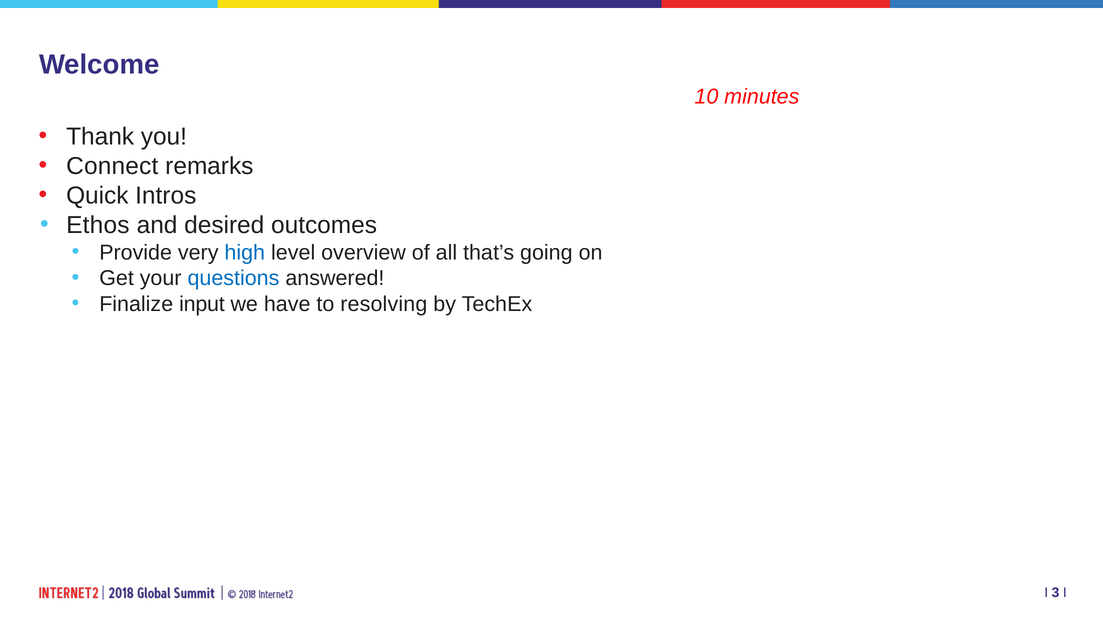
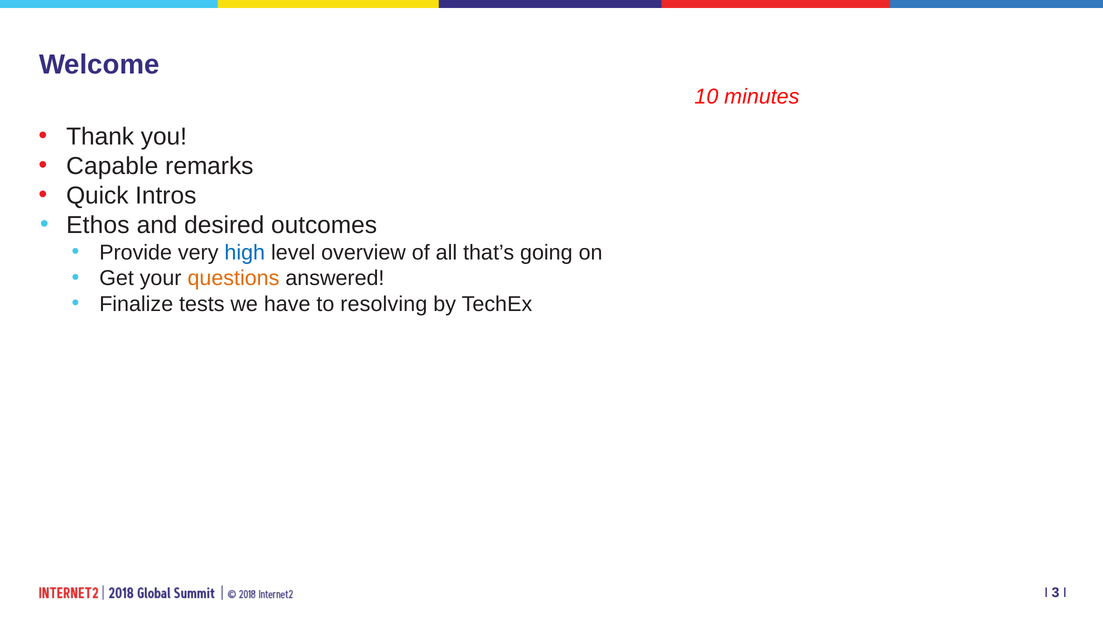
Connect: Connect -> Capable (112, 166)
questions colour: blue -> orange (233, 278)
input: input -> tests (202, 304)
